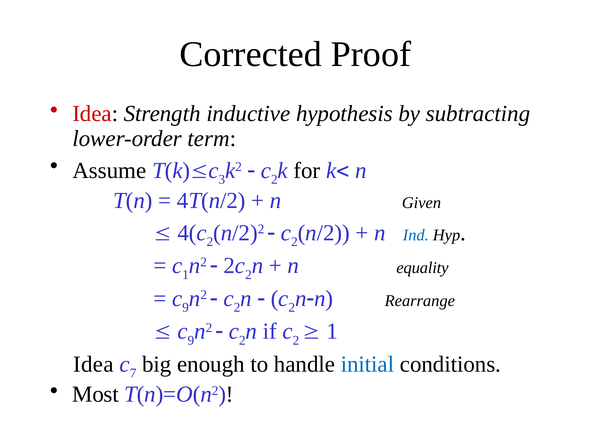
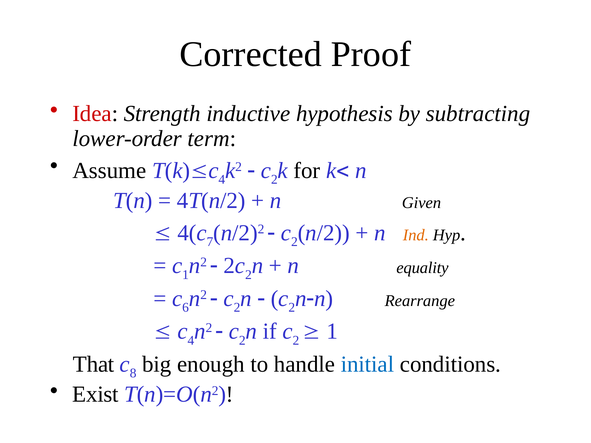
3: 3 -> 4 (222, 180)
2: 2 -> 7 (210, 242)
Ind colour: blue -> orange (416, 235)
9: 9 -> 6 (186, 308)
9: 9 -> 4 (191, 341)
Idea: Idea -> That (94, 364)
7: 7 -> 8 (133, 373)
Most: Most -> Exist (95, 395)
